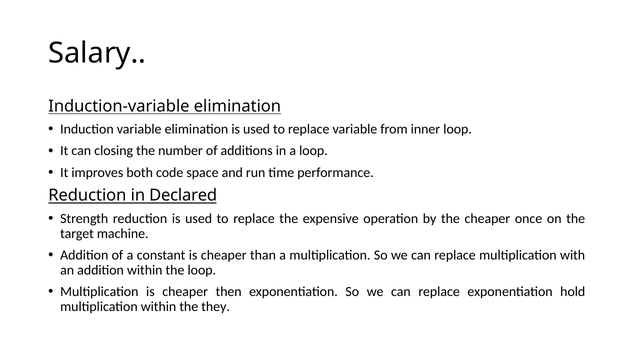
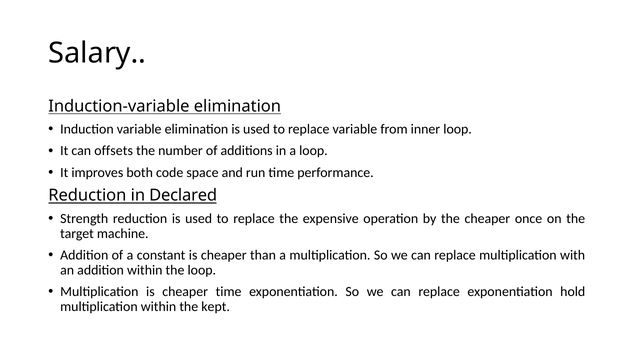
closing: closing -> offsets (114, 151)
cheaper then: then -> time (229, 291)
they: they -> kept (216, 306)
